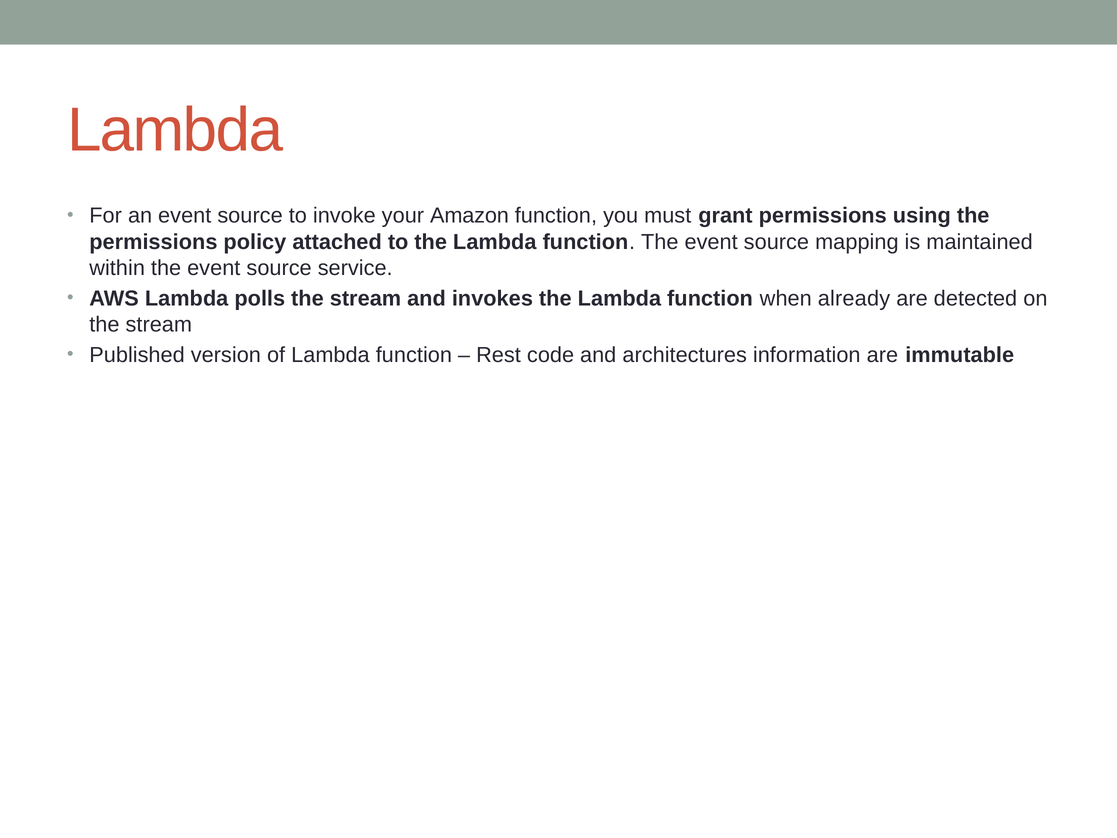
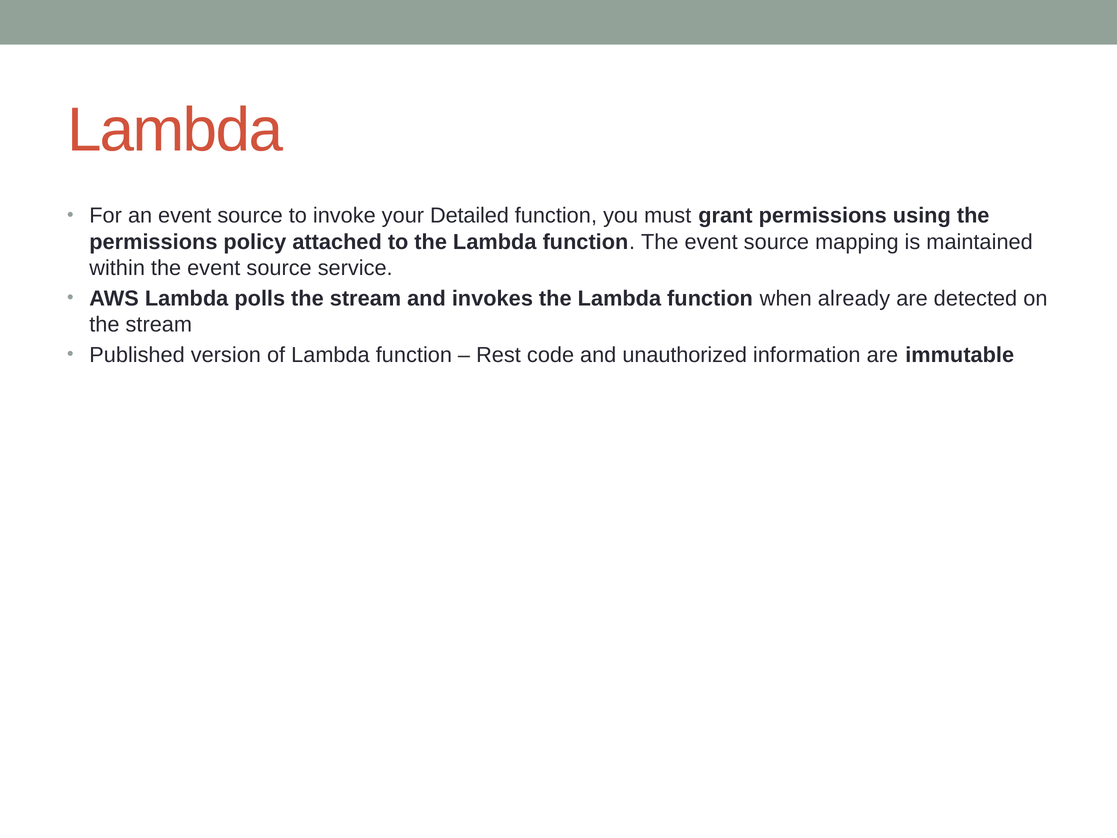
Amazon: Amazon -> Detailed (469, 216)
architectures: architectures -> unauthorized (685, 355)
